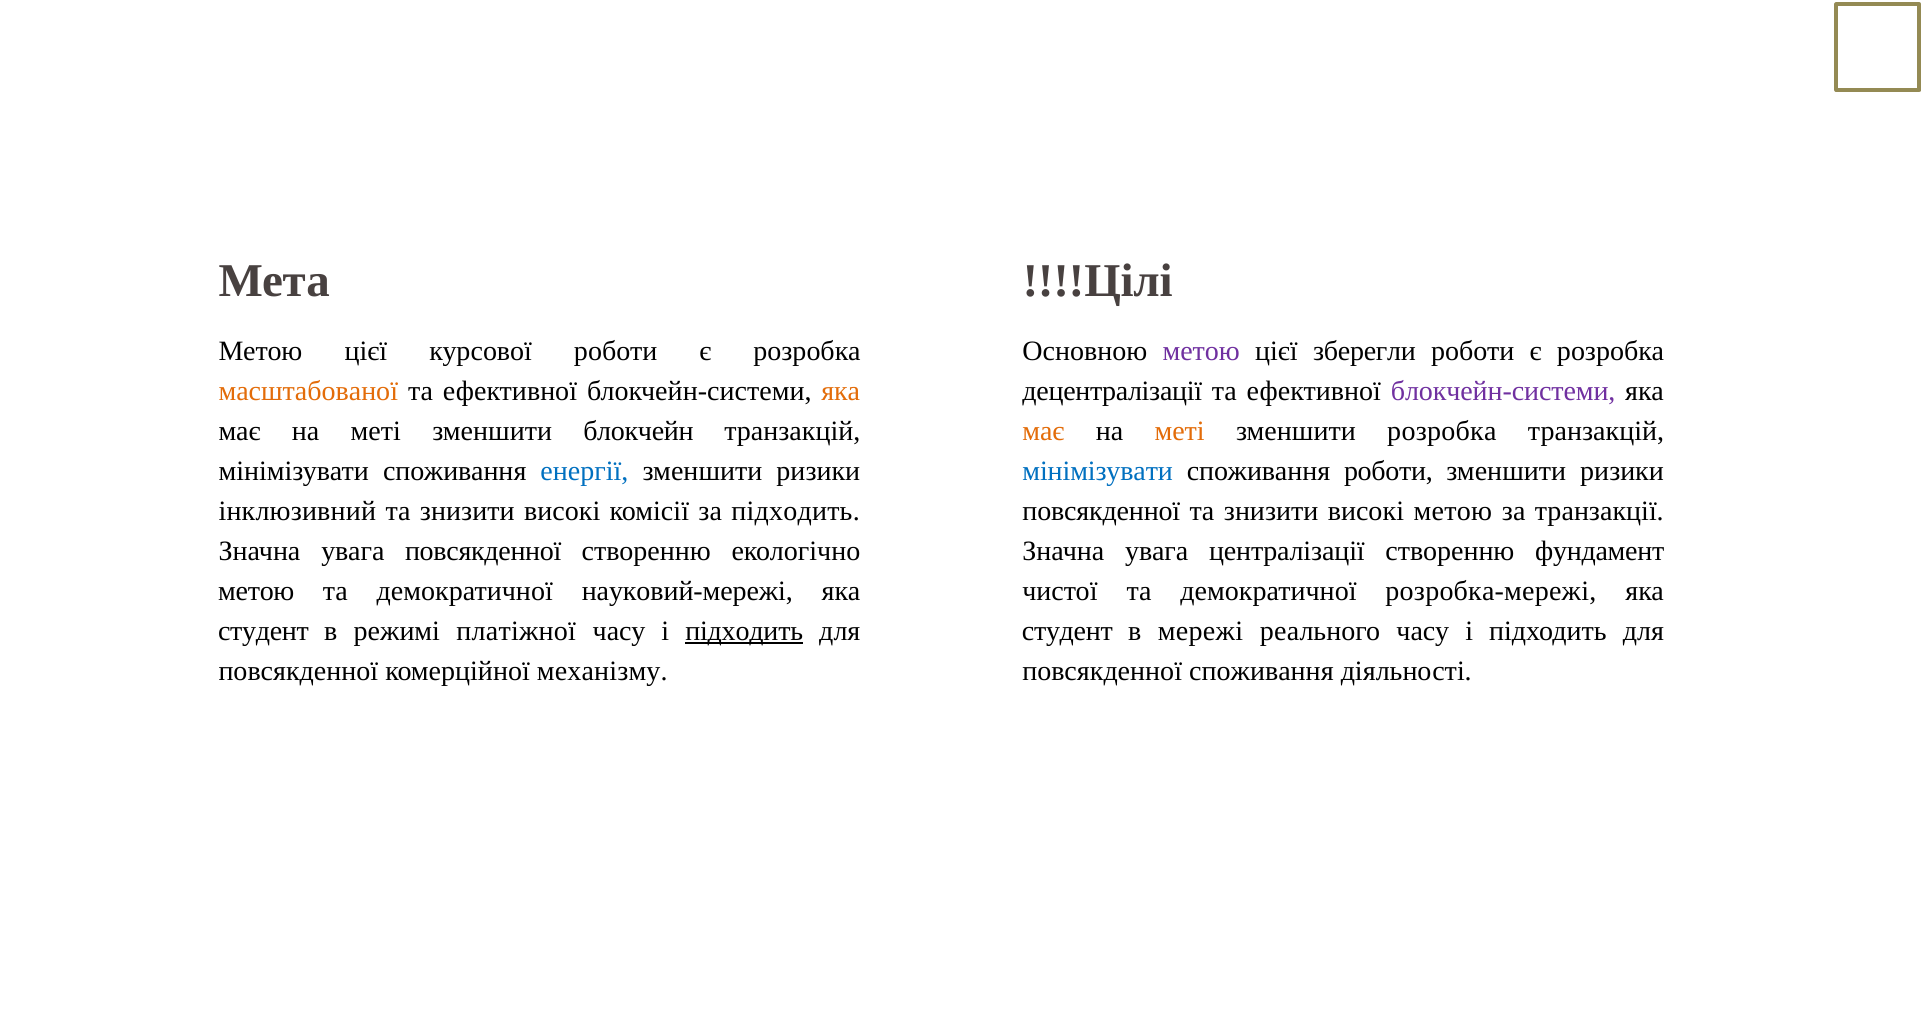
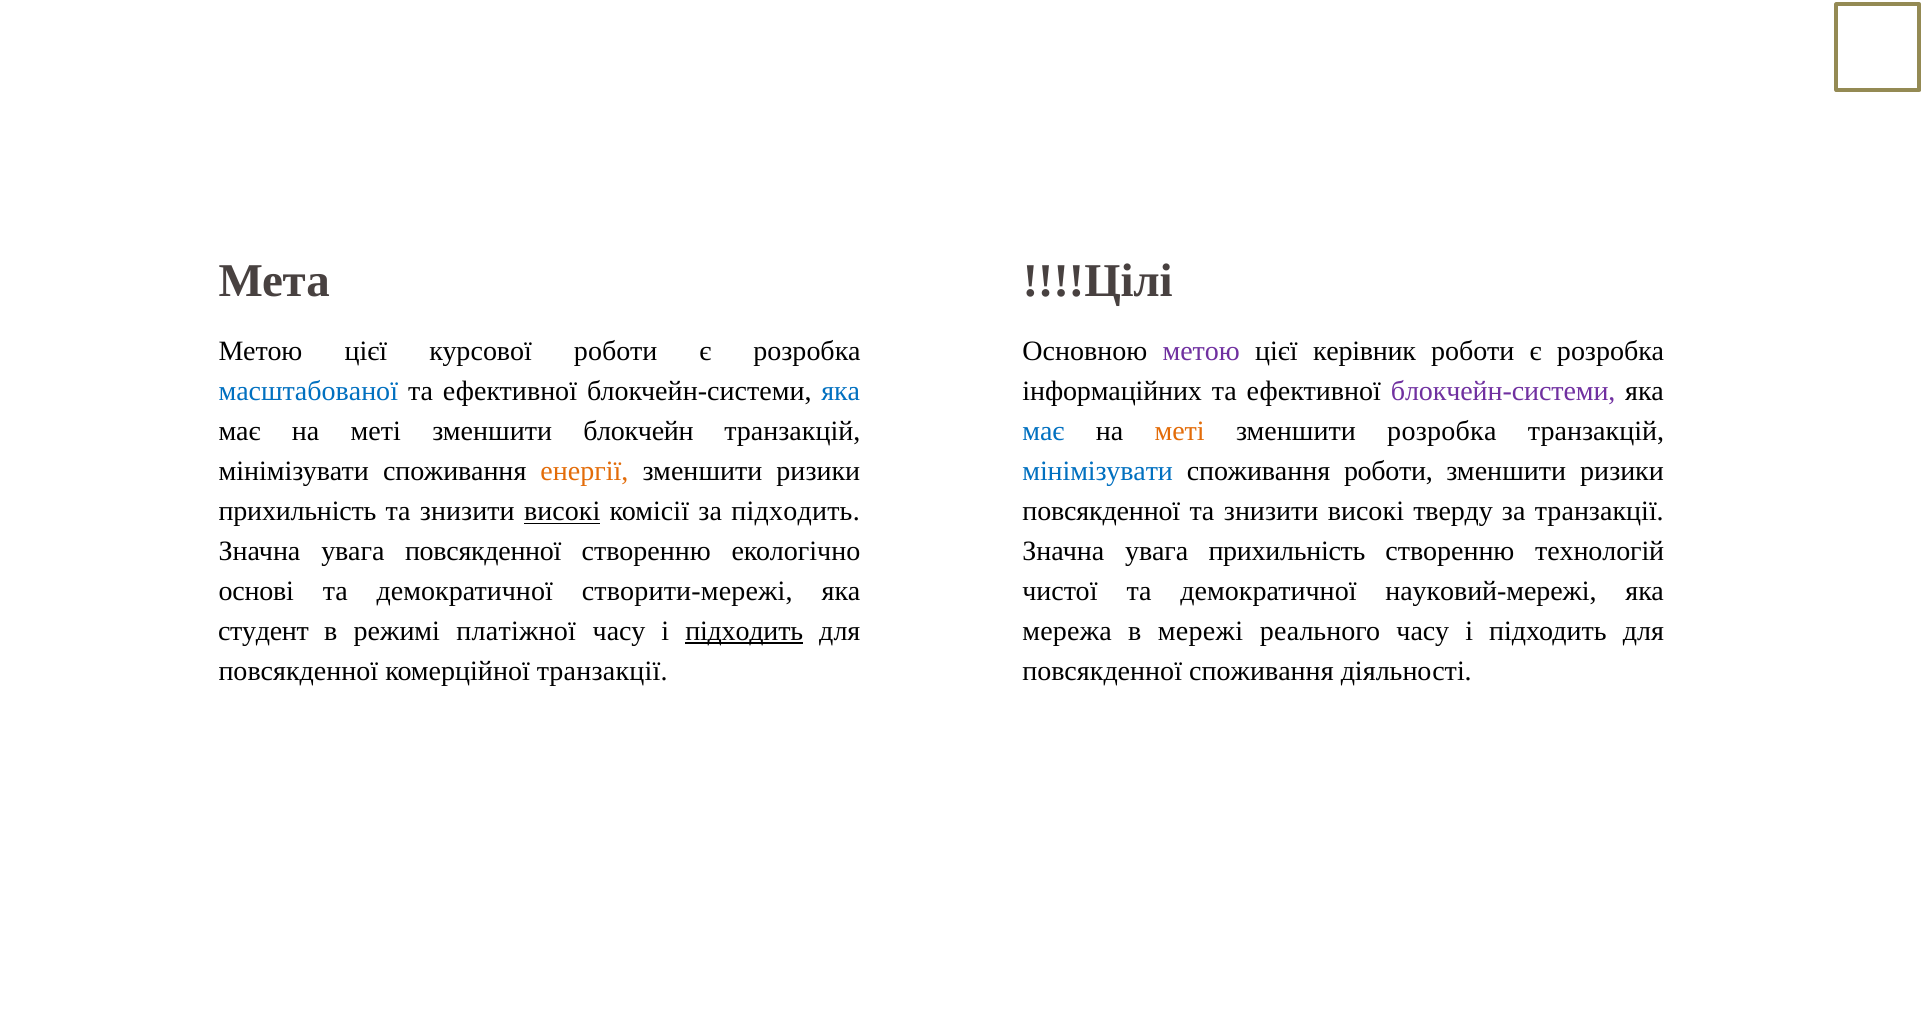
зберегли: зберегли -> керівник (1365, 352)
масштабованої colour: orange -> blue (308, 392)
яка colour: orange -> blue (841, 392)
децентралізації: децентралізації -> інформаційних (1112, 392)
має colour: orange -> blue (1043, 432)
енергії colour: blue -> orange (584, 472)
інклюзивний: інклюзивний -> прихильність (297, 512)
високі underline: none -> present (562, 512)
високі метою: метою -> тверду (1453, 512)
увага централізації: централізації -> прихильність (1287, 552)
фундамент: фундамент -> технологій (1600, 552)
метою: метою -> основі (256, 592)
науковий-мережі: науковий-мережі -> створити-мережі (687, 592)
розробка-мережі: розробка-мережі -> науковий-мережі (1491, 592)
студент: студент -> мережа (1067, 632)
комерційної механізму: механізму -> транзакції (602, 672)
